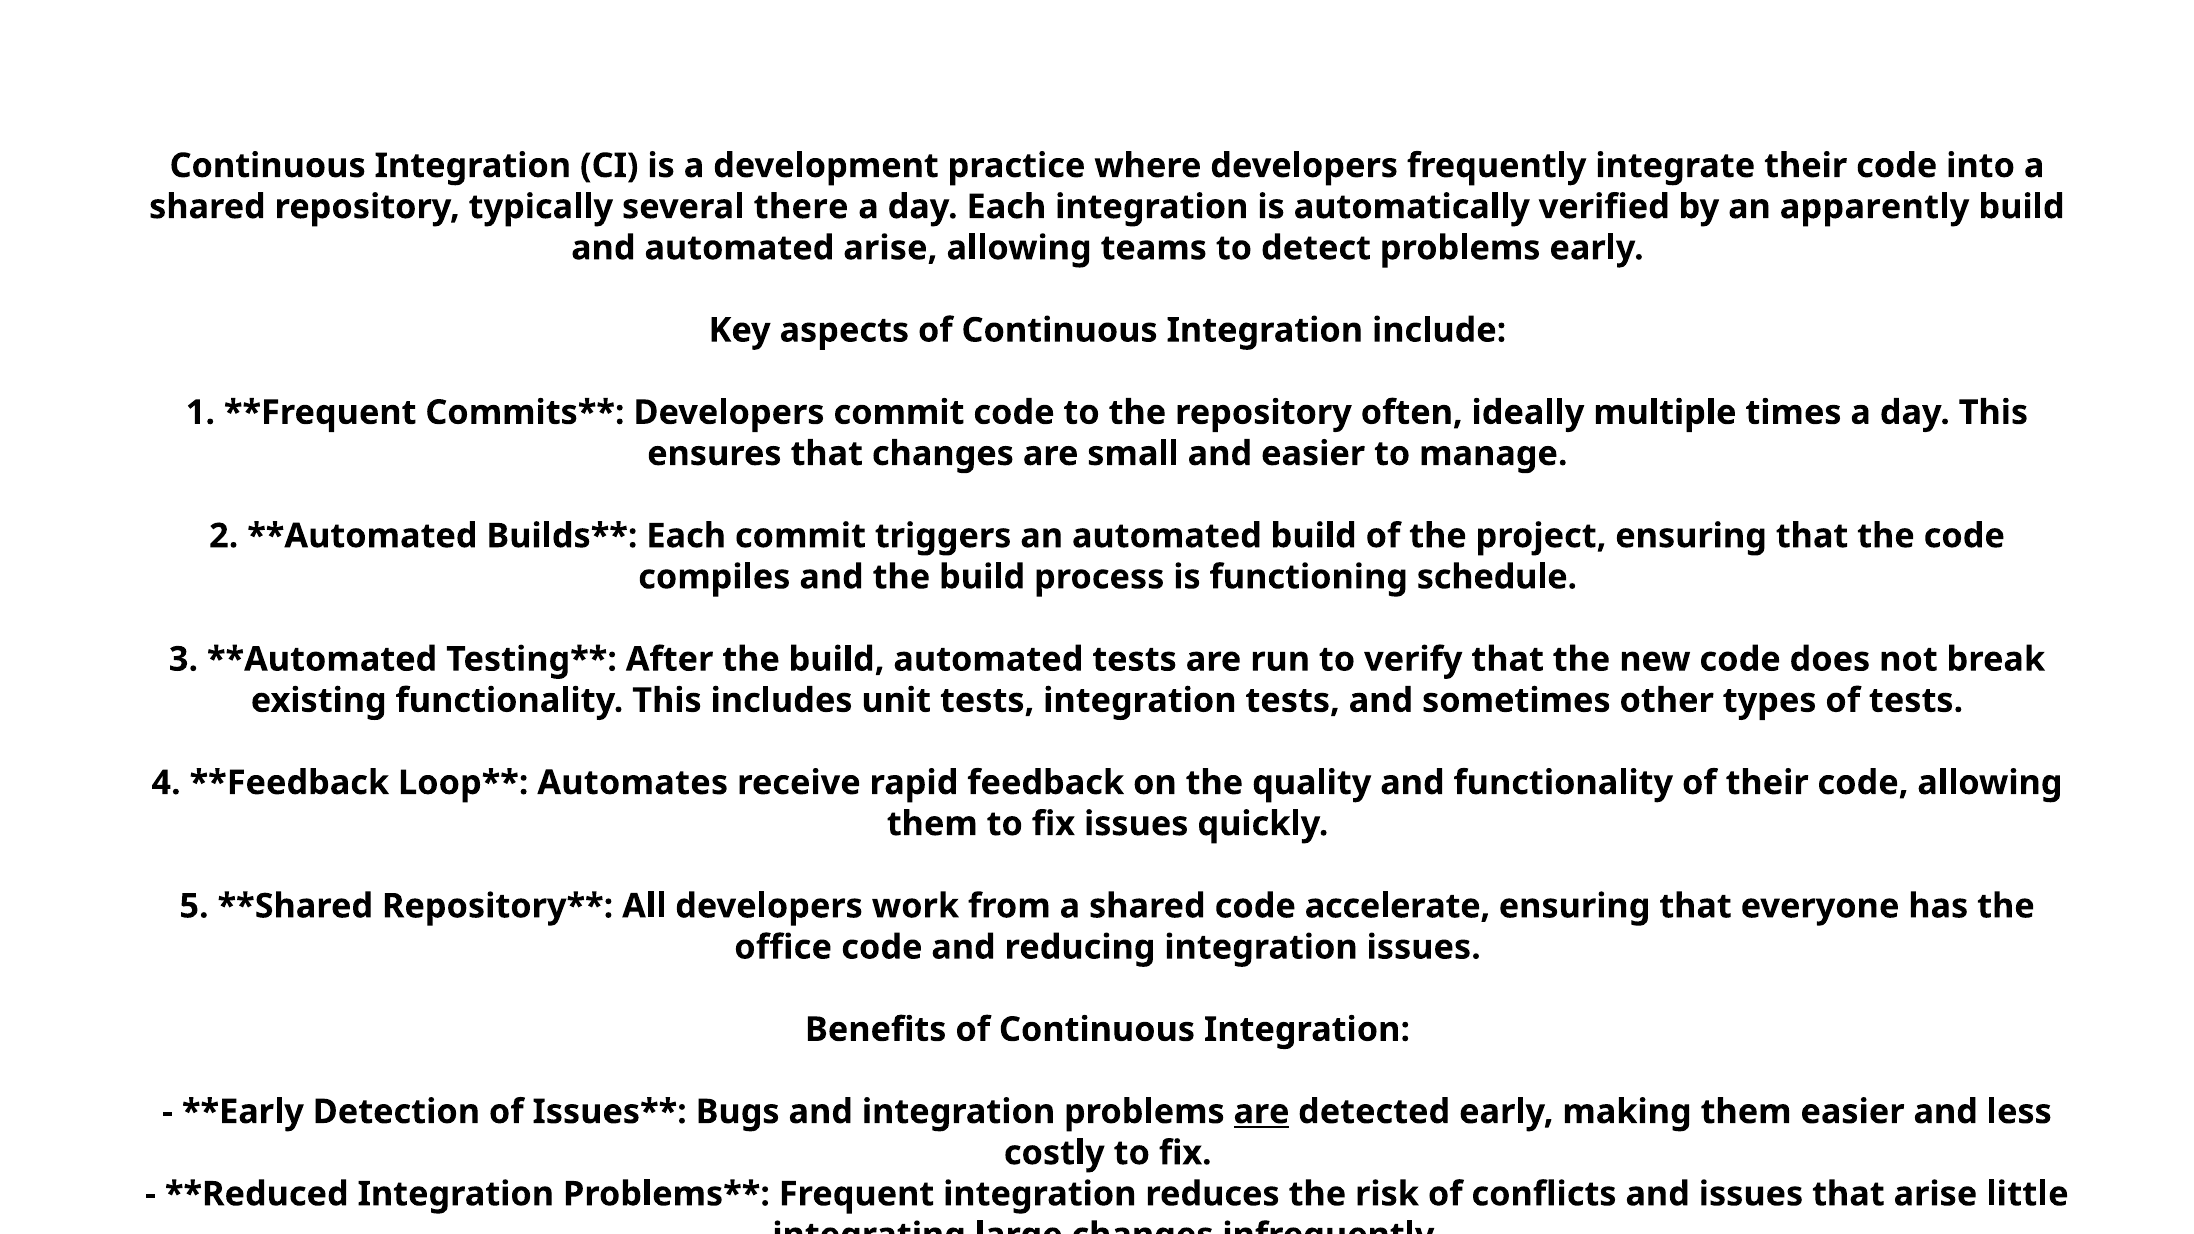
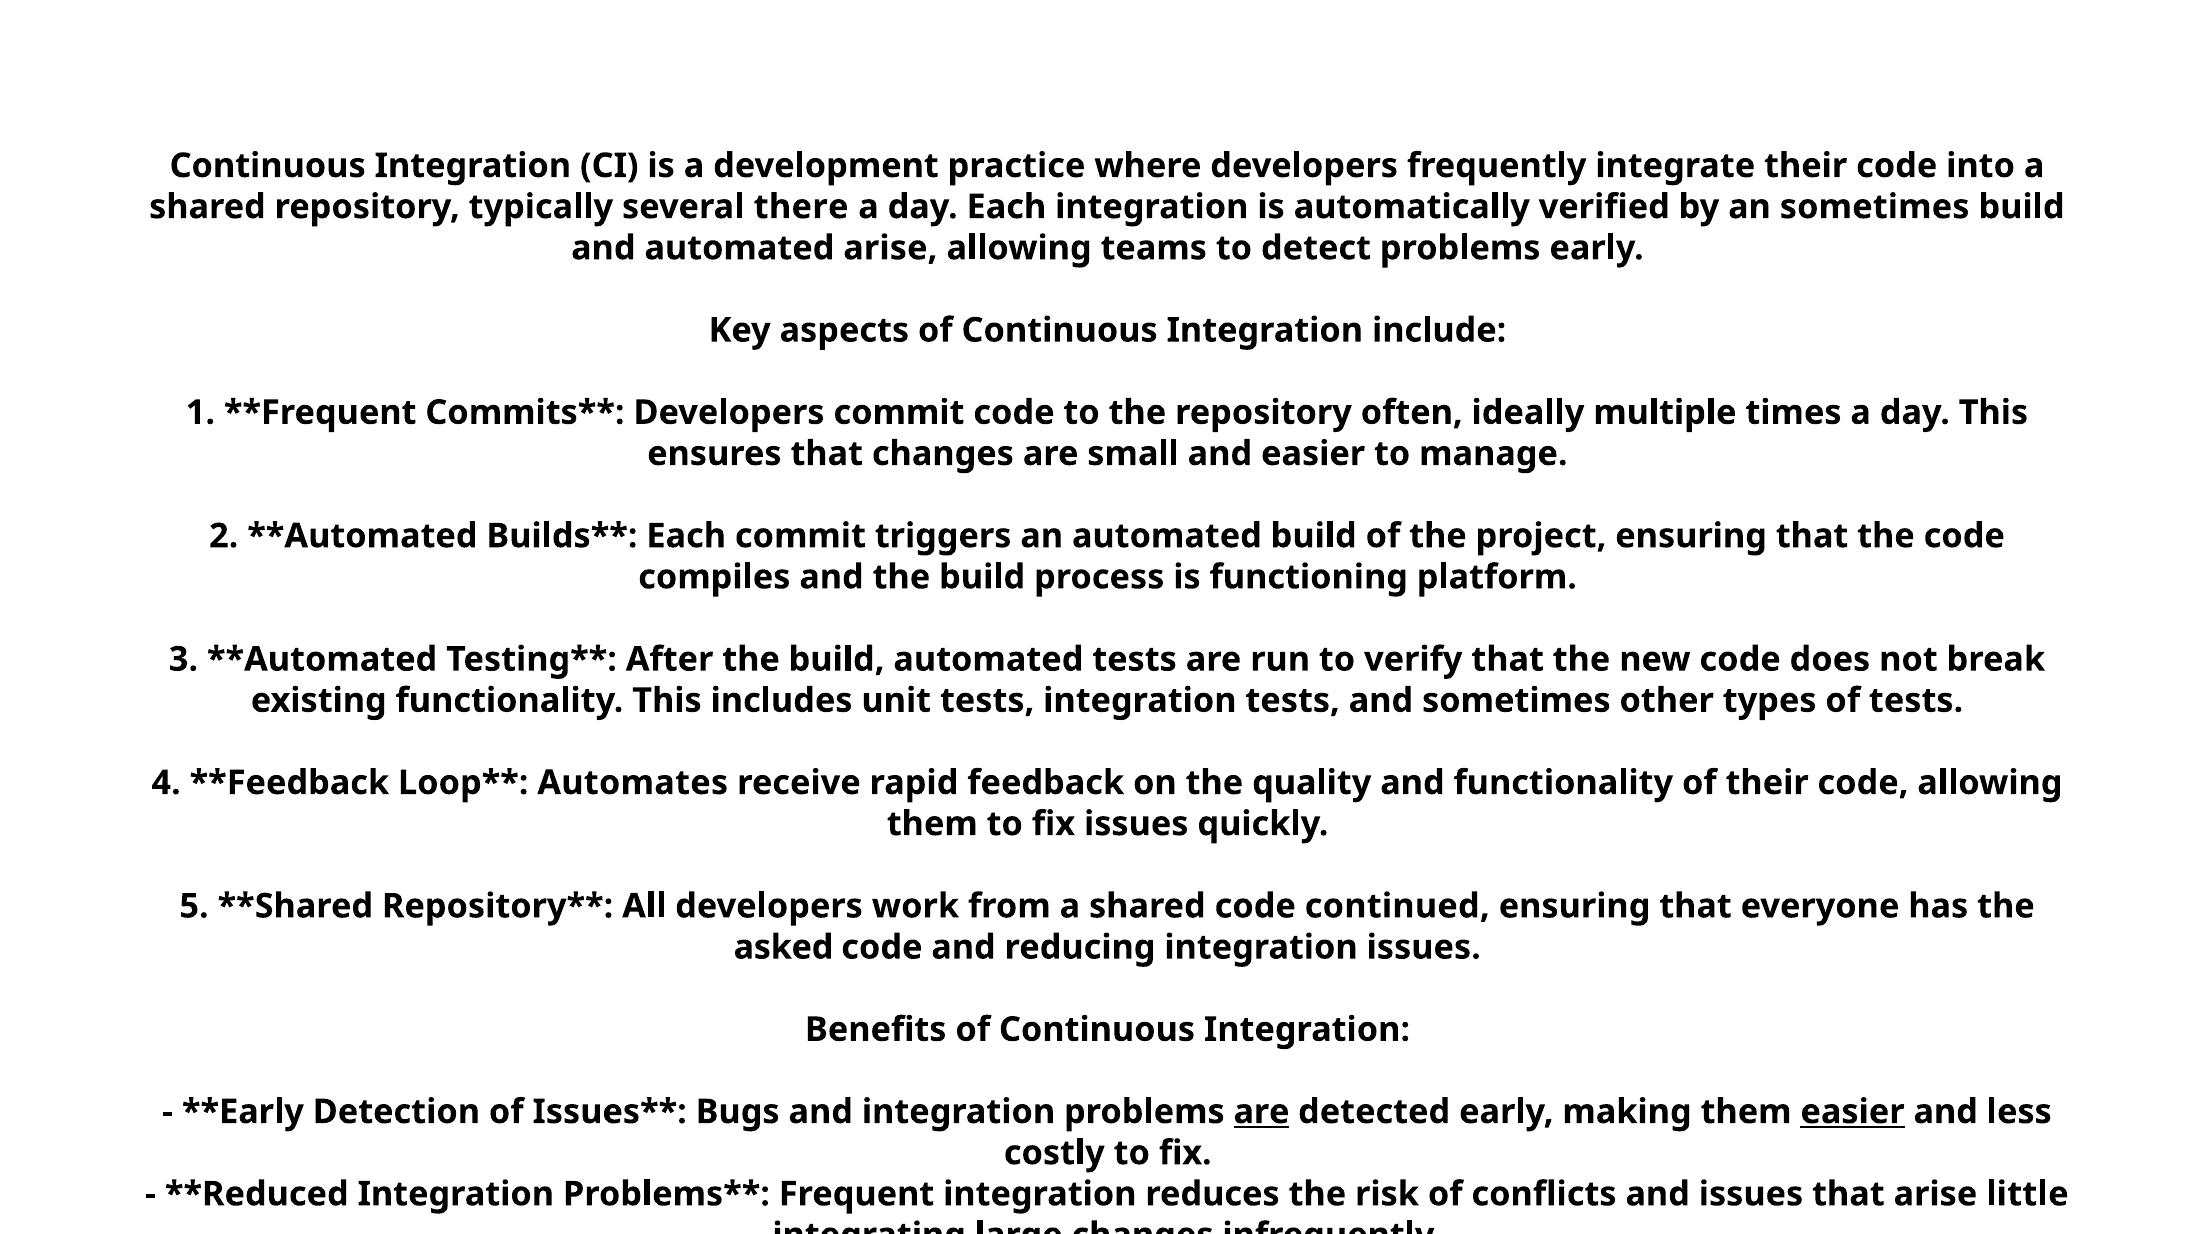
an apparently: apparently -> sometimes (1875, 207)
schedule: schedule -> platform (1497, 577)
accelerate: accelerate -> continued (1397, 906)
office: office -> asked (783, 947)
easier underline: none -> present (1853, 1112)
